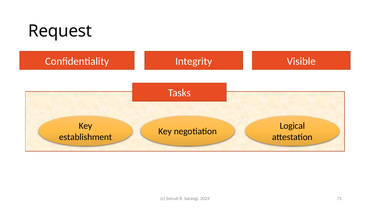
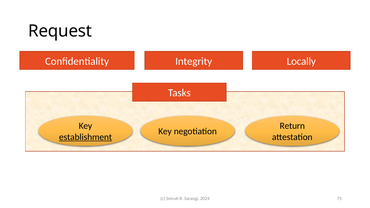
Visible: Visible -> Locally (301, 61)
Logical: Logical -> Return (292, 126)
establishment underline: none -> present (85, 137)
